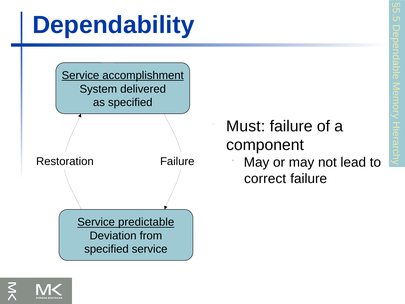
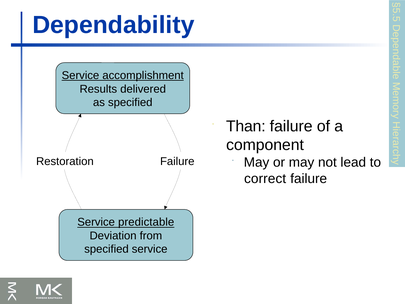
System: System -> Results (98, 89)
Must: Must -> Than (246, 126)
